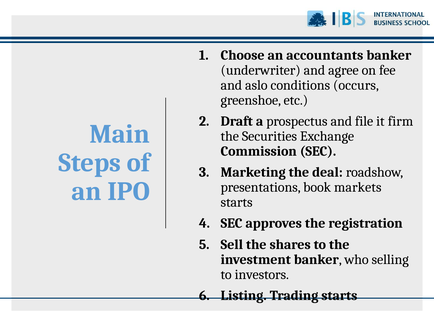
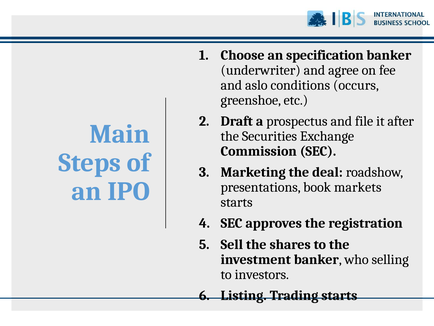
accountants: accountants -> specification (325, 55)
firm: firm -> after (401, 121)
